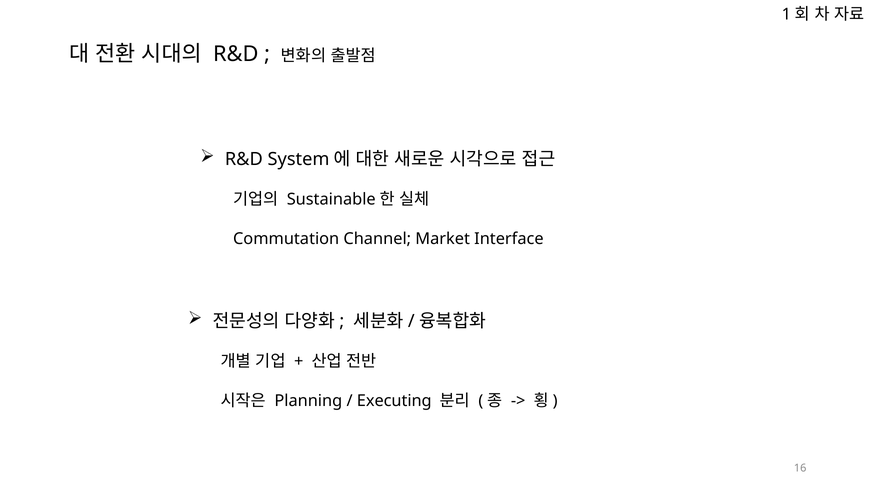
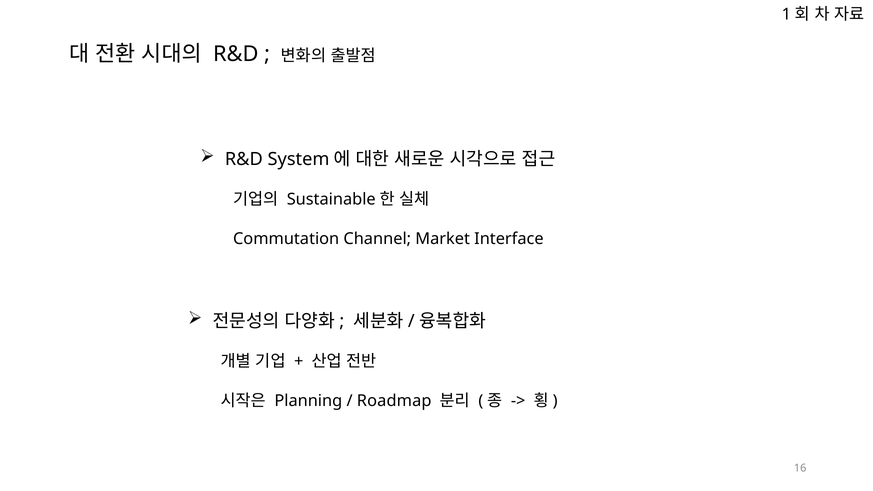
Executing: Executing -> Roadmap (394, 401)
